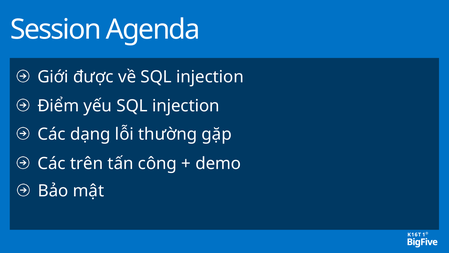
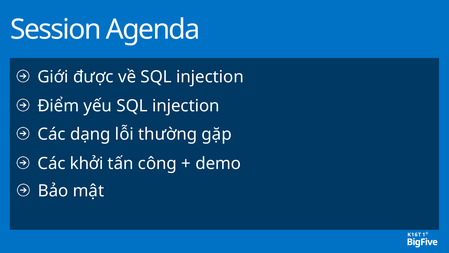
trên: trên -> khởi (87, 163)
